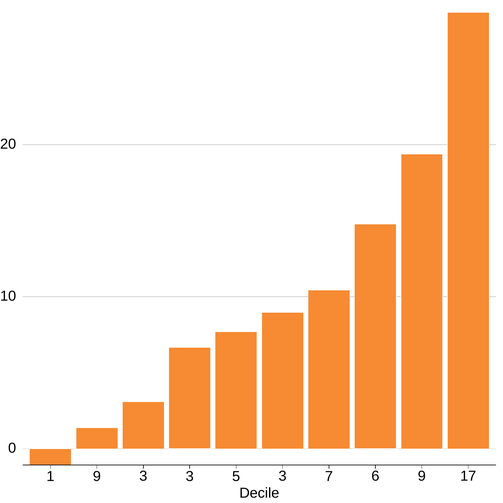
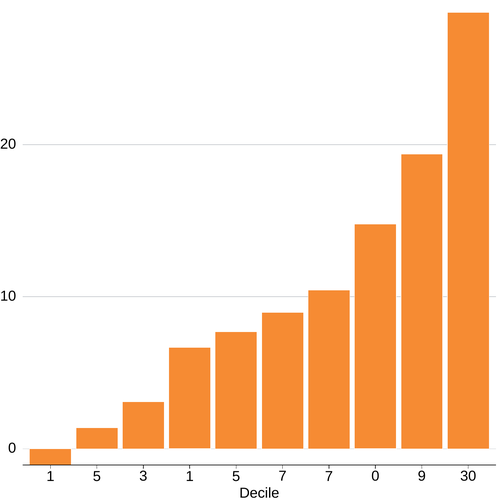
9: 9 -> 5 (97, 476)
3 3: 3 -> 1 (190, 476)
5 3: 3 -> 7 (283, 476)
7 6: 6 -> 0 (375, 476)
17: 17 -> 30 (468, 476)
